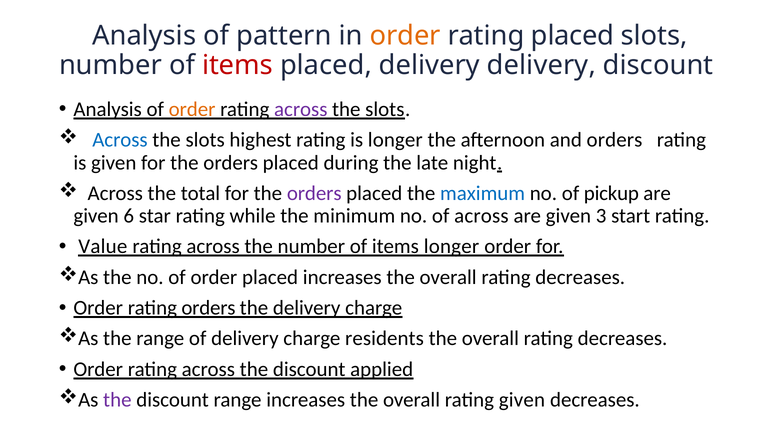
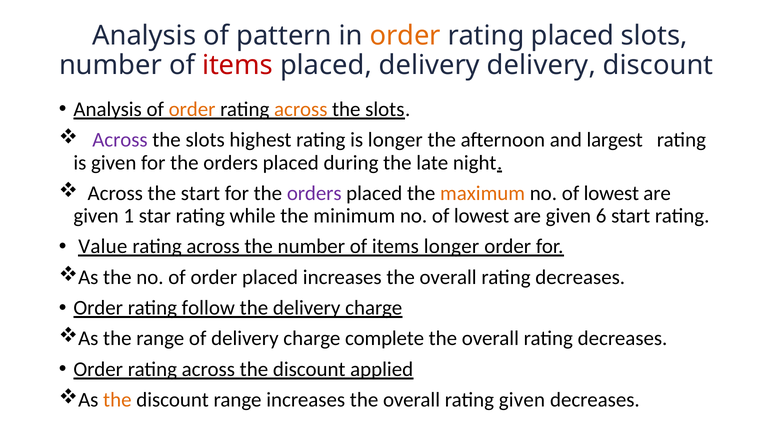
across colour: purple -> orange (301, 109)
Across colour: blue -> purple (120, 140)
and orders: orders -> largest (615, 140)
the total: total -> start (200, 193)
maximum colour: blue -> orange (483, 193)
pickup: pickup -> lowest (611, 193)
6: 6 -> 1 (129, 216)
minimum no of across: across -> lowest (482, 216)
3: 3 -> 6 (601, 216)
rating orders: orders -> follow (208, 308)
residents: residents -> complete (385, 338)
the colour: purple -> orange (117, 400)
